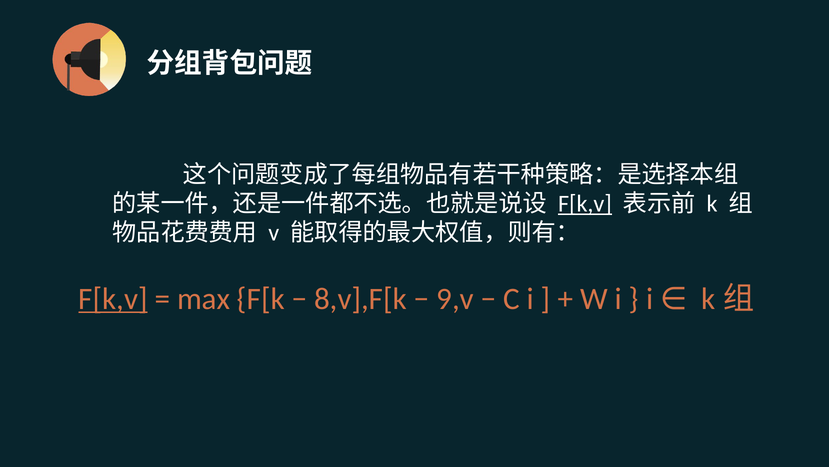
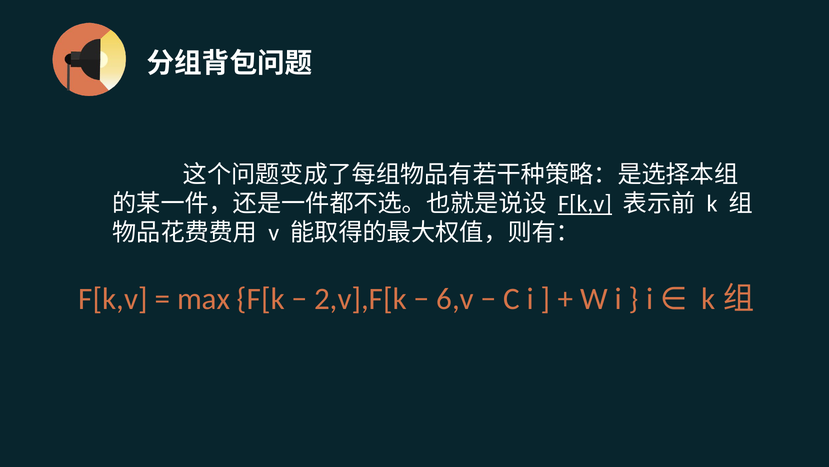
F[k,v underline: present -> none (113, 298)
8,v],F[k: 8,v],F[k -> 2,v],F[k (360, 298)
9,v: 9,v -> 6,v (455, 298)
